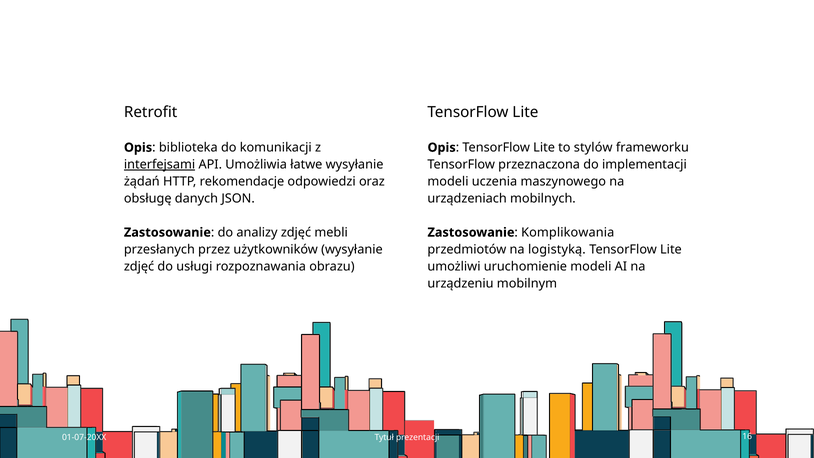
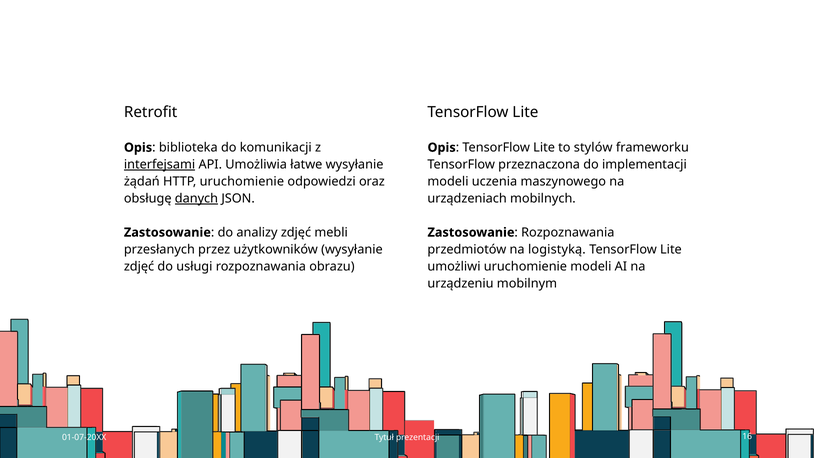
HTTP rekomendacje: rekomendacje -> uruchomienie (242, 181)
danych underline: none -> present (196, 198)
Zastosowanie Komplikowania: Komplikowania -> Rozpoznawania (568, 232)
